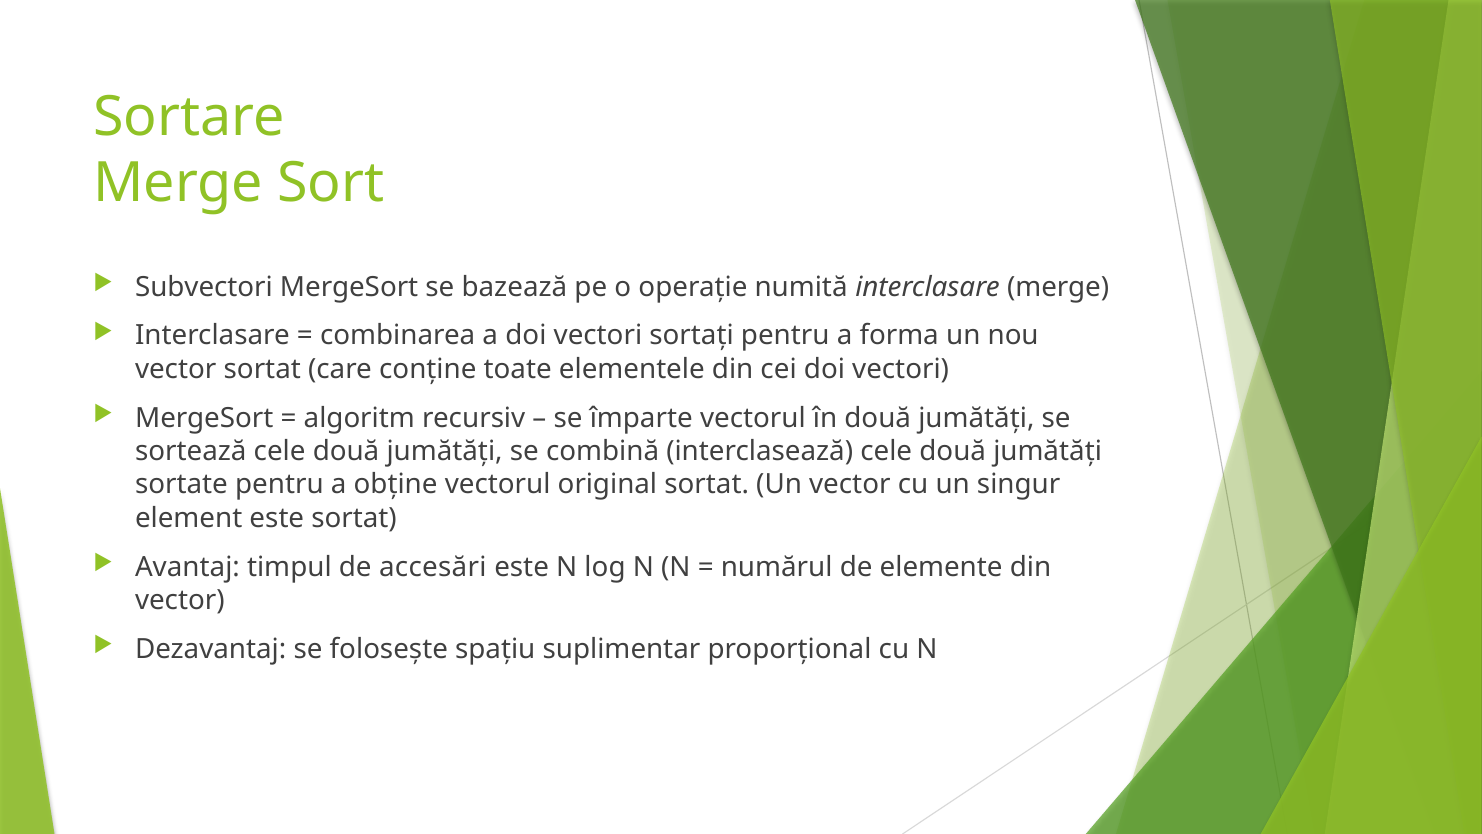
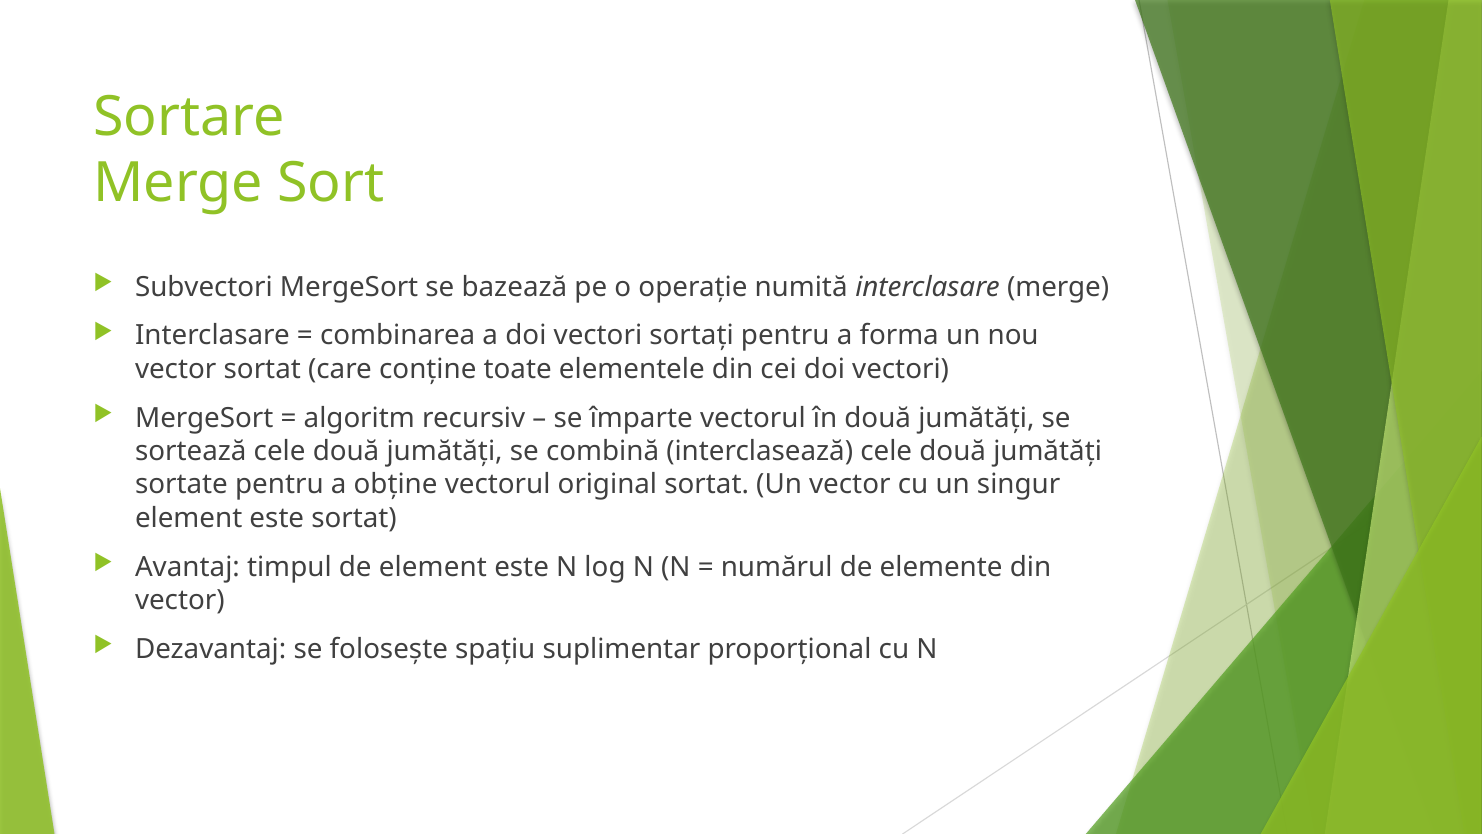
de accesări: accesări -> element (433, 567)
